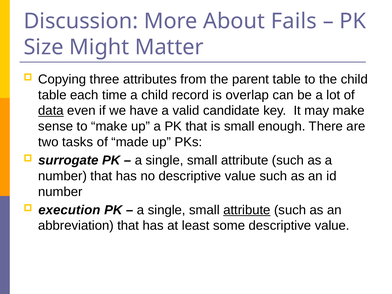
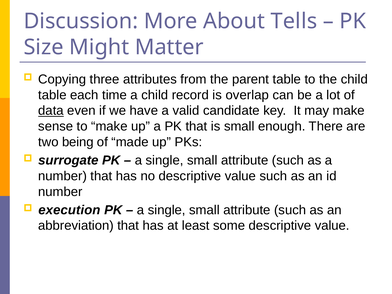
Fails: Fails -> Tells (294, 21)
tasks: tasks -> being (78, 142)
attribute underline: present -> none (247, 210)
